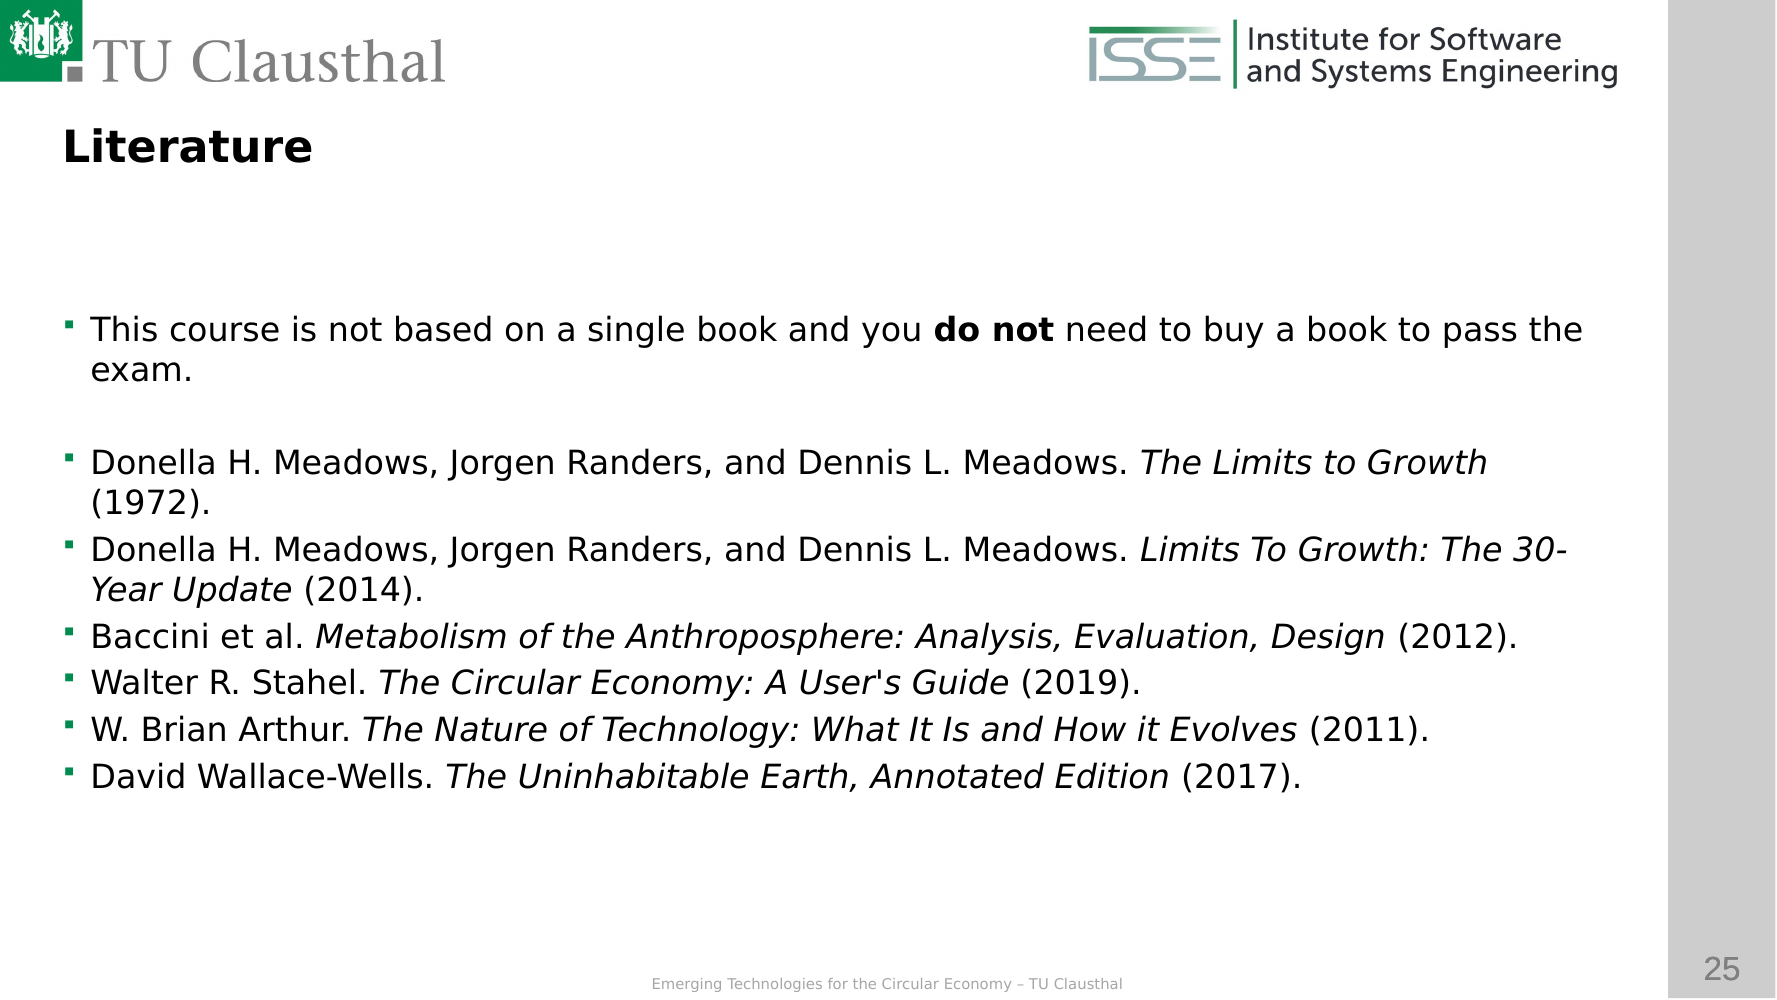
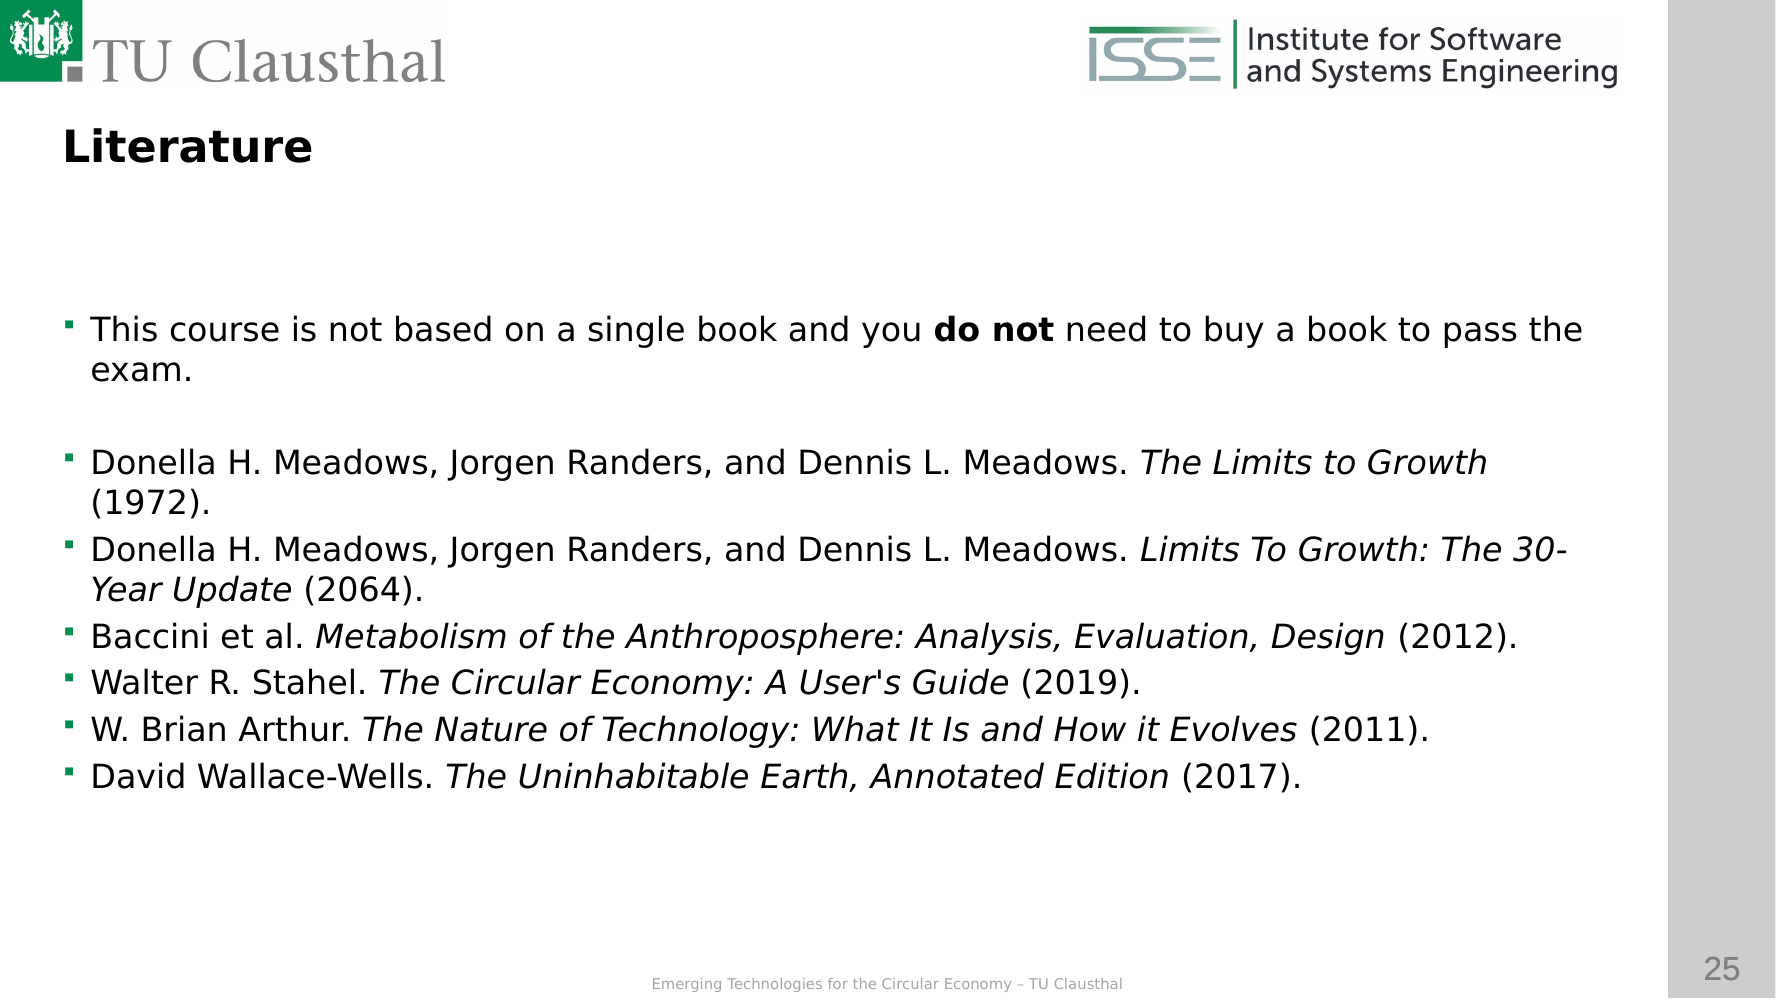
2014: 2014 -> 2064 (364, 590)
